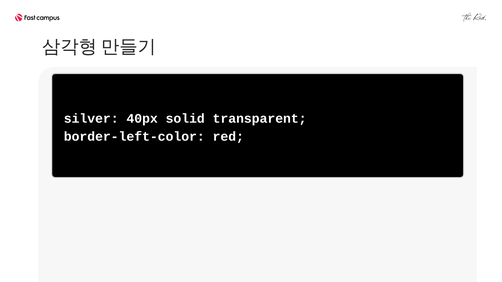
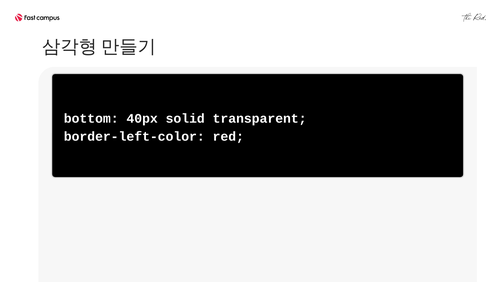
silver: silver -> bottom (91, 119)
